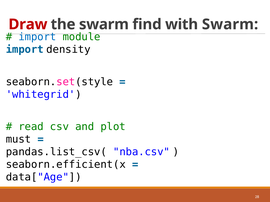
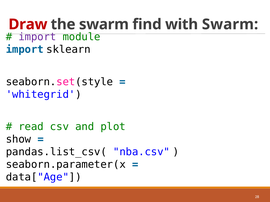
import colour: blue -> purple (37, 37)
density: density -> sklearn (68, 50)
must: must -> show (18, 140)
seaborn.efficient(x: seaborn.efficient(x -> seaborn.parameter(x (66, 165)
